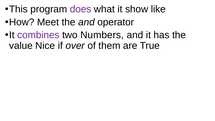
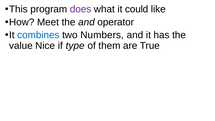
show: show -> could (137, 9)
combines colour: purple -> blue (38, 35)
over: over -> type (75, 46)
